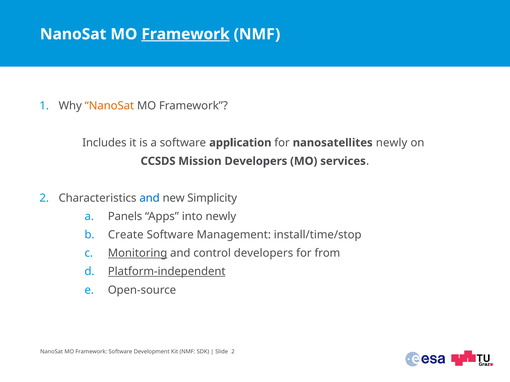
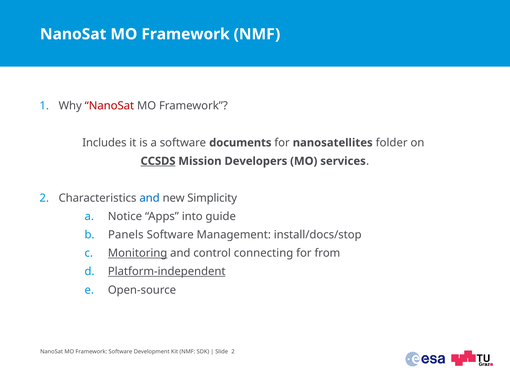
Framework underline: present -> none (186, 34)
NanoSat colour: orange -> red (109, 106)
application: application -> documents (240, 143)
nanosatellites newly: newly -> folder (392, 143)
CCSDS underline: none -> present (158, 161)
Panels: Panels -> Notice (125, 217)
into newly: newly -> guide (221, 217)
Create: Create -> Panels (126, 235)
install/time/stop: install/time/stop -> install/docs/stop (318, 235)
control developers: developers -> connecting (264, 253)
